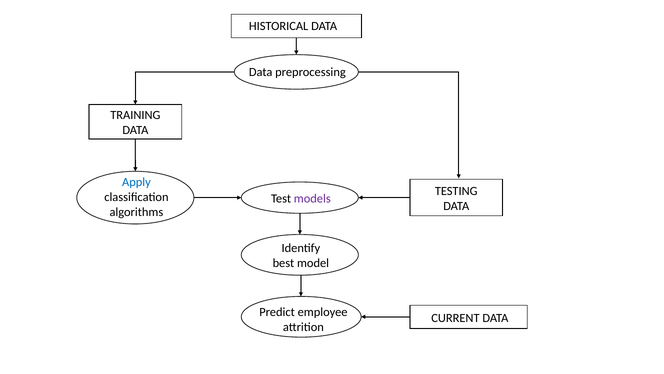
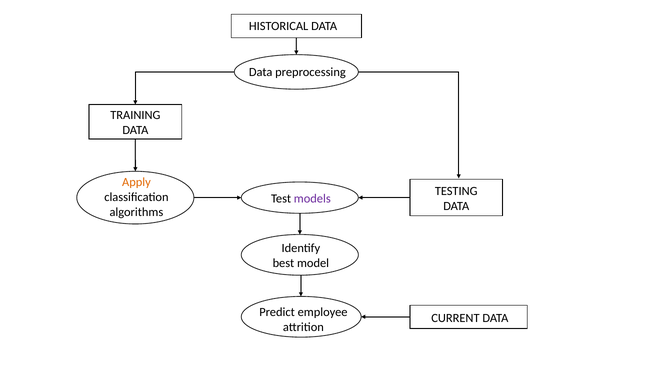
Apply colour: blue -> orange (136, 182)
